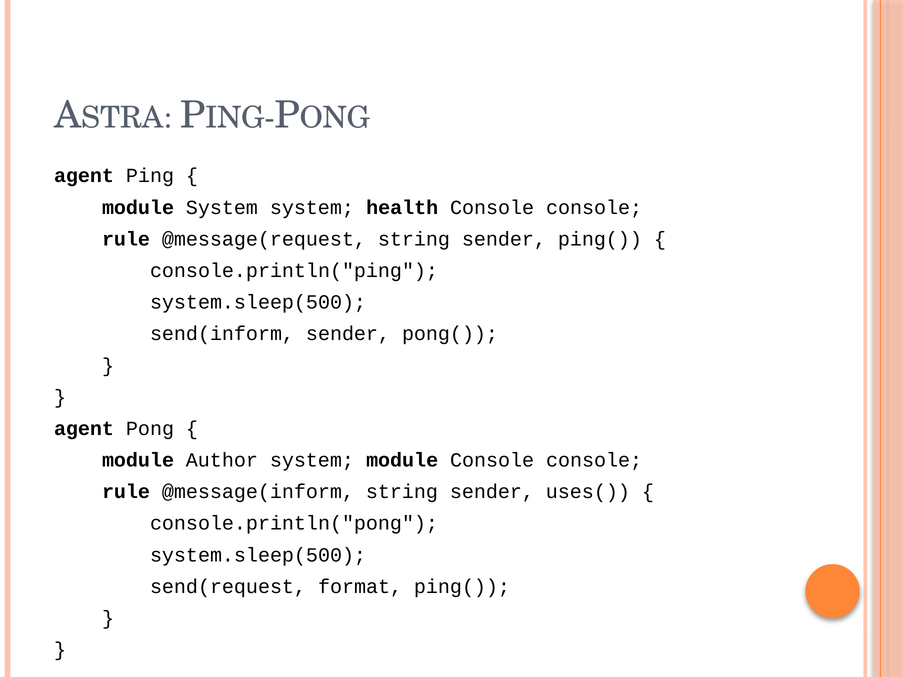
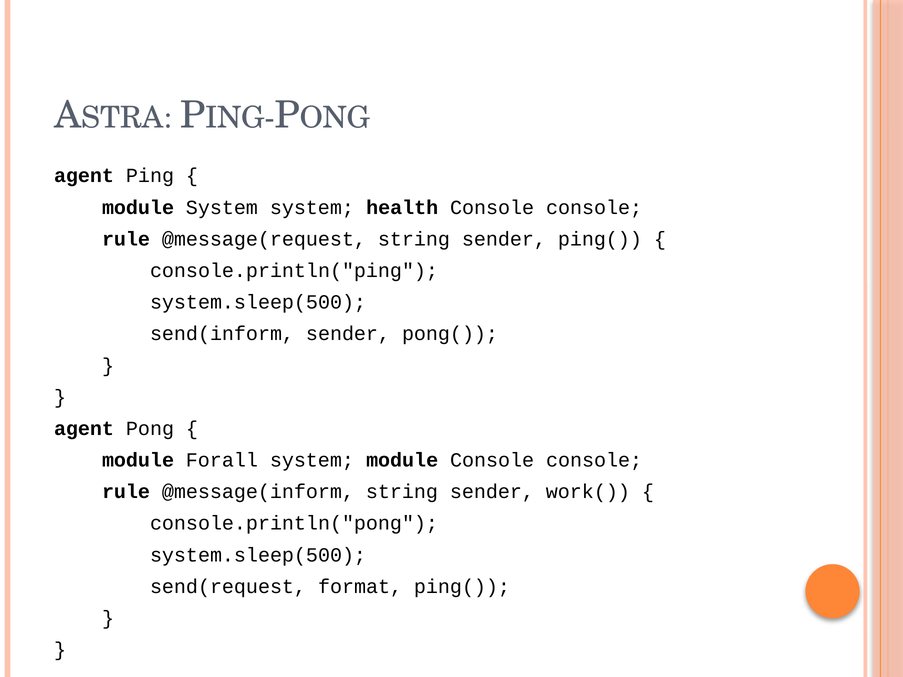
Author: Author -> Forall (222, 460)
uses(: uses( -> work( (588, 492)
